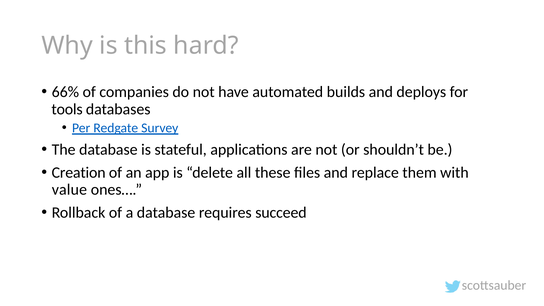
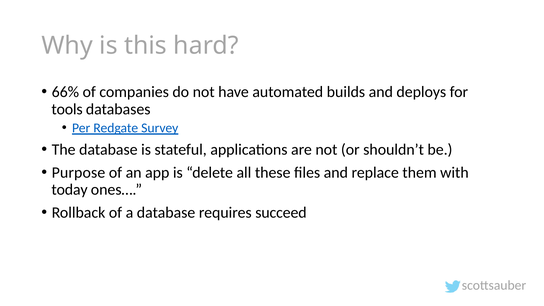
Creation: Creation -> Purpose (78, 172)
value: value -> today (70, 190)
